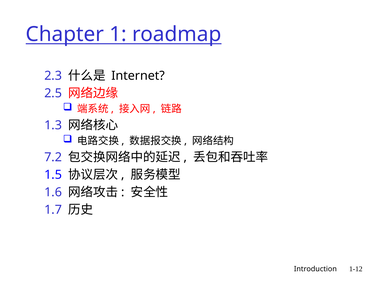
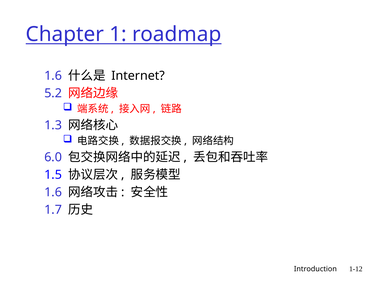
2.3: 2.3 -> 1.6 (53, 76)
2.5: 2.5 -> 5.2 (53, 93)
7.2: 7.2 -> 6.0 (53, 157)
